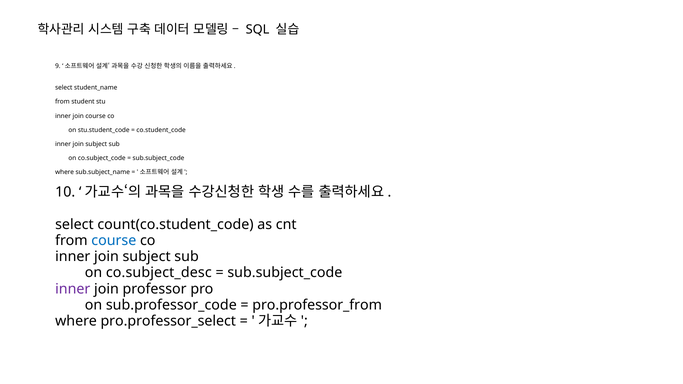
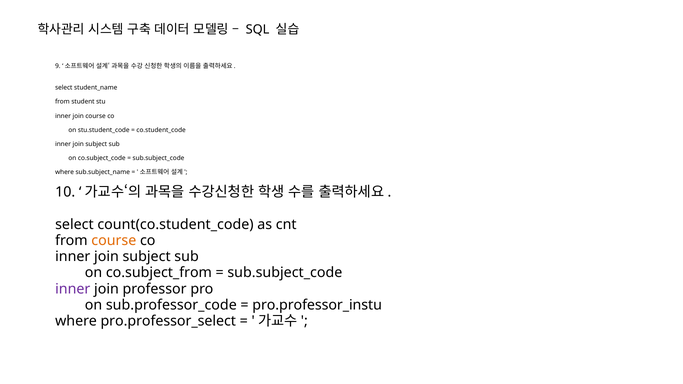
course colour: blue -> orange (114, 241)
co.subject_desc: co.subject_desc -> co.subject_from (159, 273)
pro.professor_from: pro.professor_from -> pro.professor_instu (317, 305)
